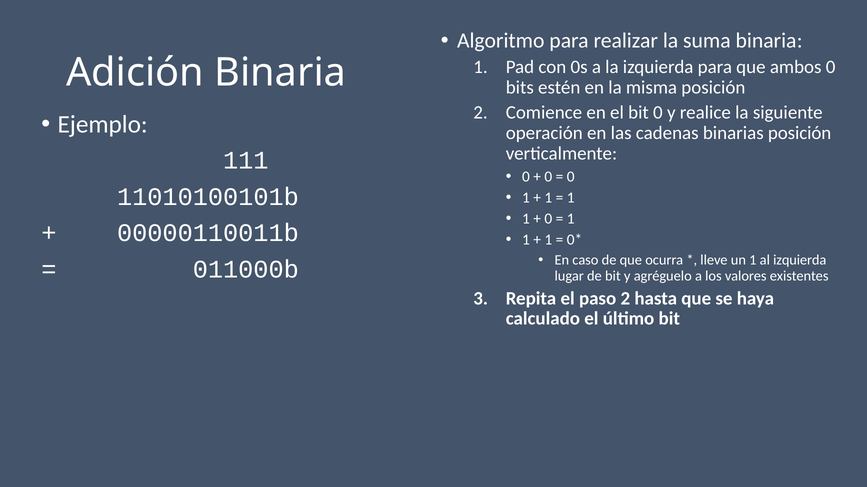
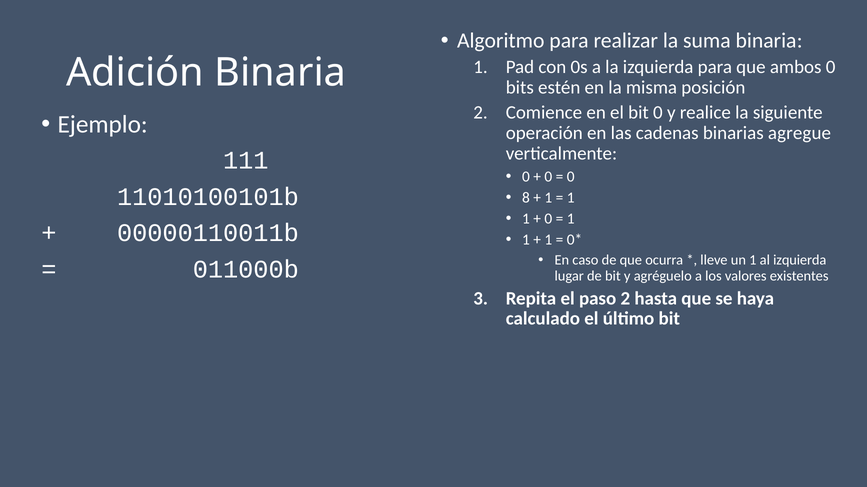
binarias posición: posición -> agregue (799, 133)
1: 1 -> 8 (526, 198)
